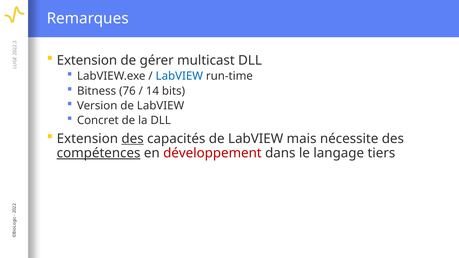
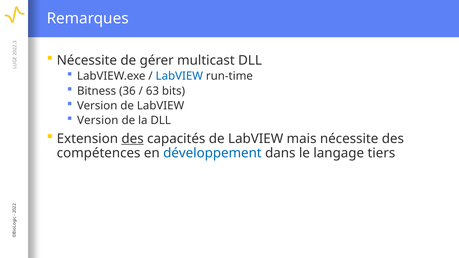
Extension: Extension -> Nécessite (87, 60)
76: 76 -> 36 (127, 91)
14: 14 -> 63 (152, 91)
Concret: Concret -> Version (98, 121)
compétences underline: present -> none (99, 153)
développement colour: red -> blue (212, 153)
